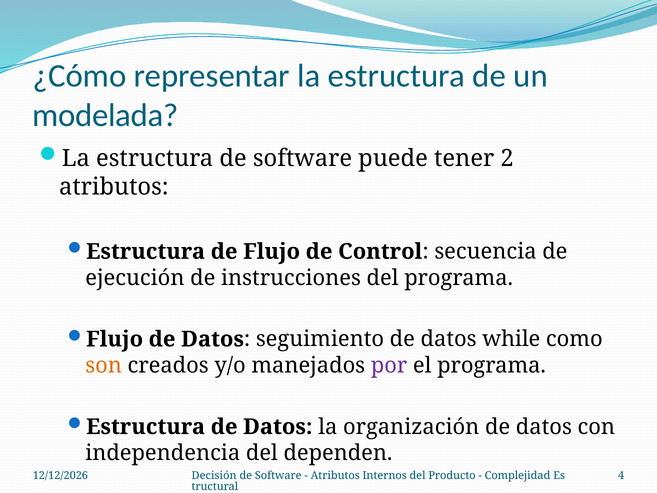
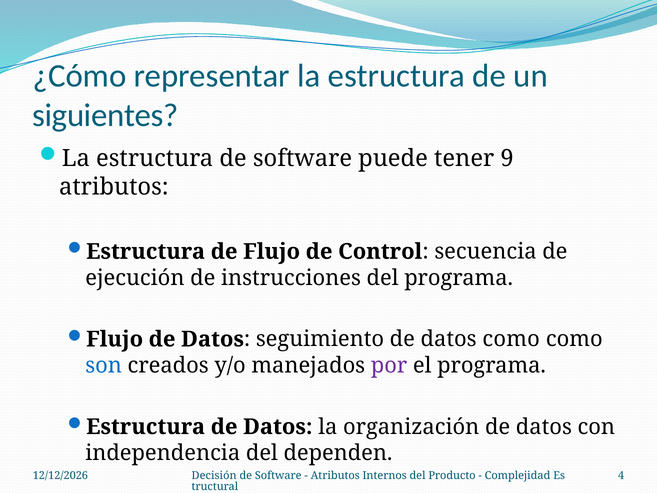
modelada: modelada -> siguientes (105, 115)
2: 2 -> 9 (507, 158)
datos while: while -> como (511, 339)
son colour: orange -> blue (104, 365)
